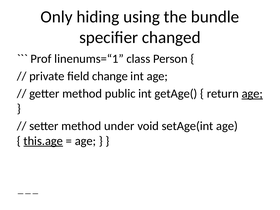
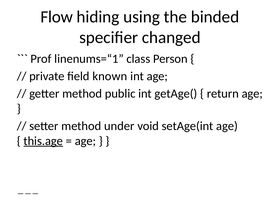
Only: Only -> Flow (57, 17)
bundle: bundle -> binded (215, 17)
field change: change -> known (110, 76)
age underline: present -> none (252, 94)
